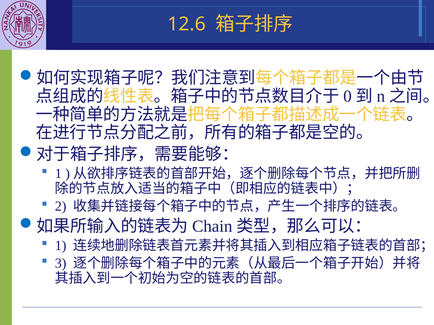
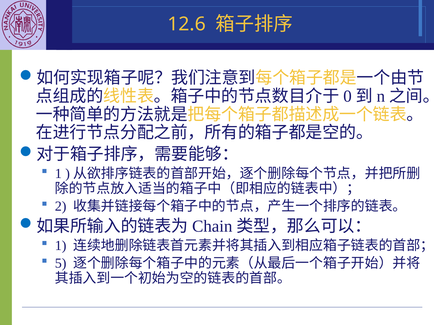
3: 3 -> 5 (61, 264)
